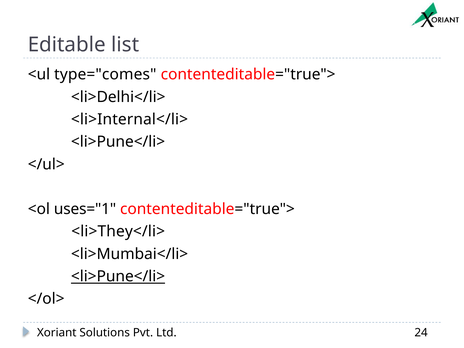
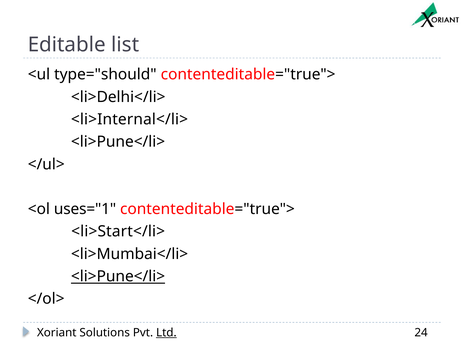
type="comes: type="comes -> type="should (105, 75)
<li>They</li>: <li>They</li> -> <li>Start</li> (118, 232)
Ltd underline: none -> present (166, 333)
